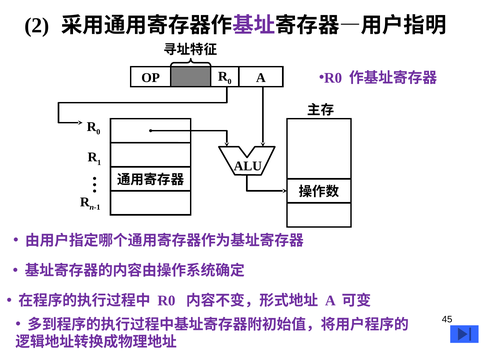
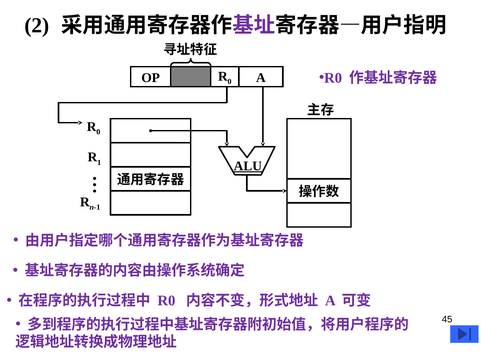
ALU underline: none -> present (248, 166)
